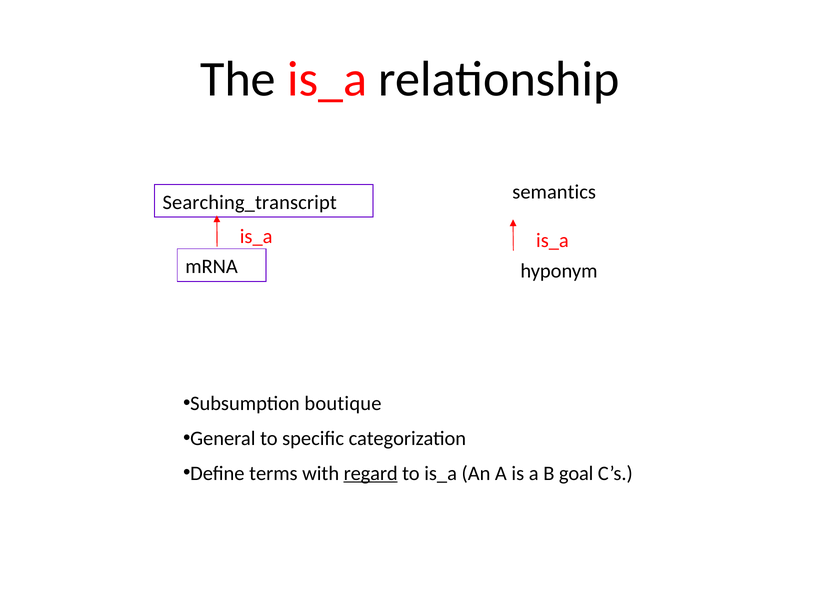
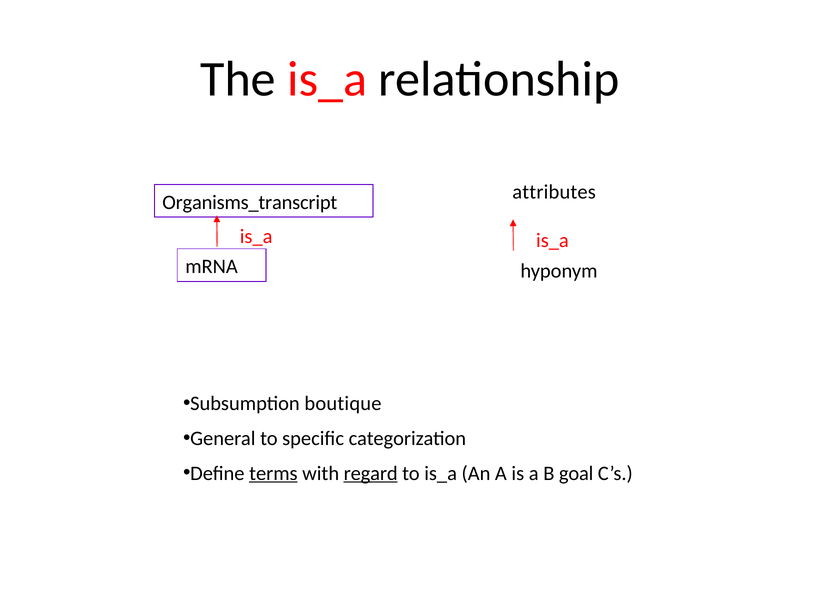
semantics: semantics -> attributes (554, 192)
Searching_transcript: Searching_transcript -> Organisms_transcript (250, 202)
terms underline: none -> present (273, 473)
